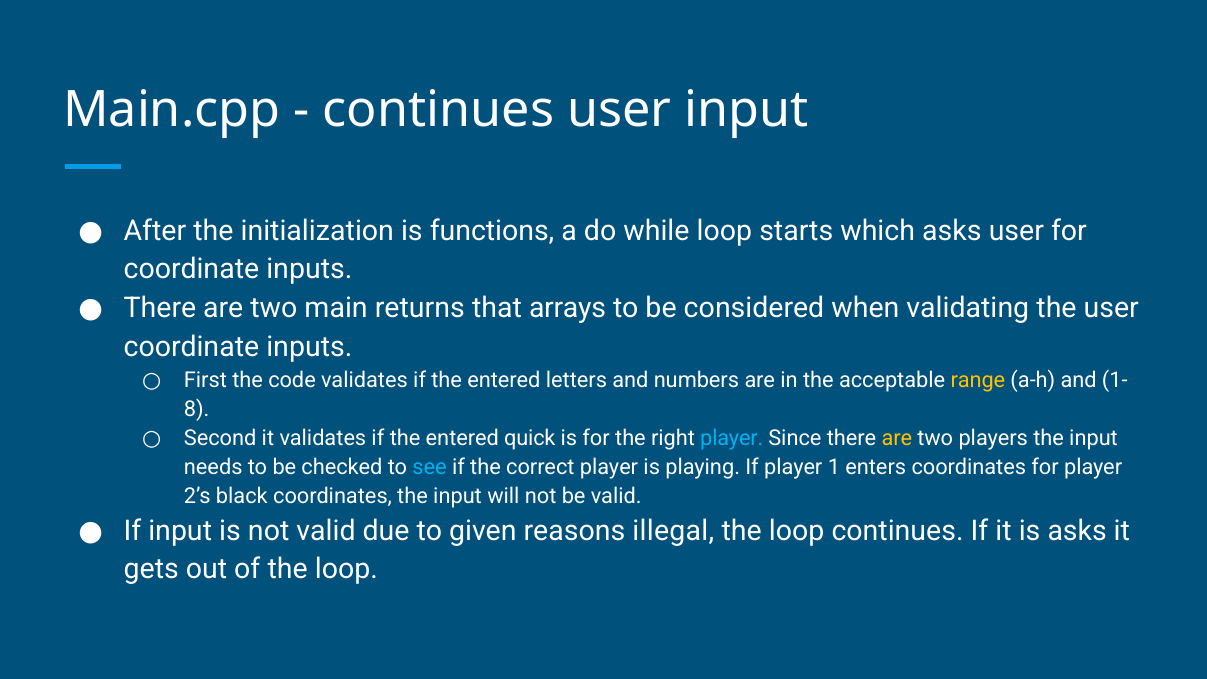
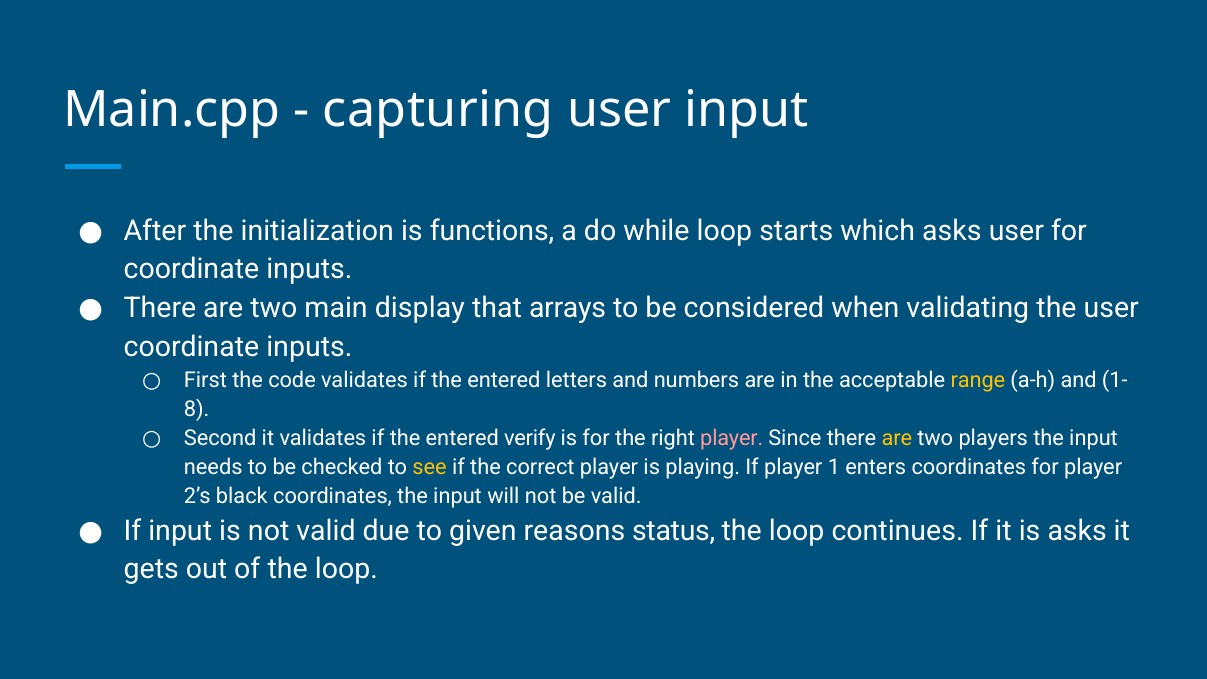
continues: continues -> capturing (438, 110)
returns: returns -> display (420, 308)
quick: quick -> verify (530, 438)
player colour: light blue -> pink (732, 438)
see colour: light blue -> yellow (430, 467)
illegal: illegal -> status (674, 531)
